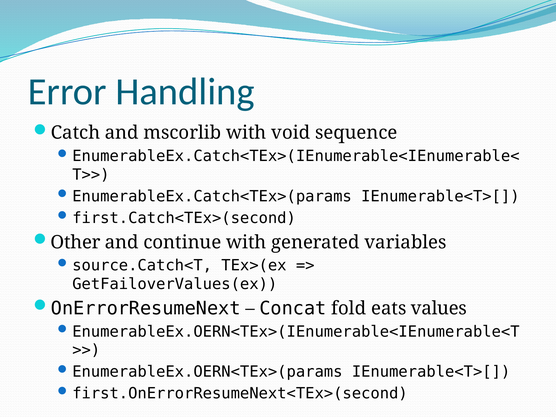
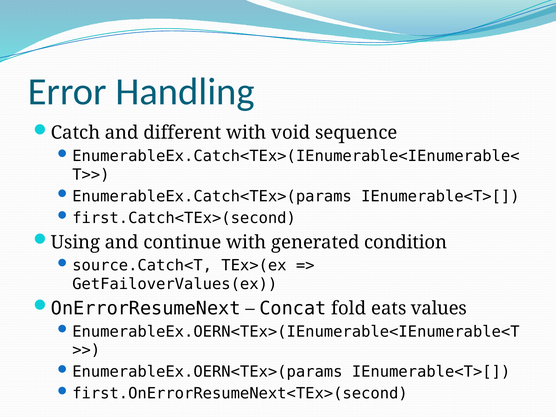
mscorlib: mscorlib -> different (182, 133)
Other: Other -> Using (76, 242)
variables: variables -> condition (406, 242)
